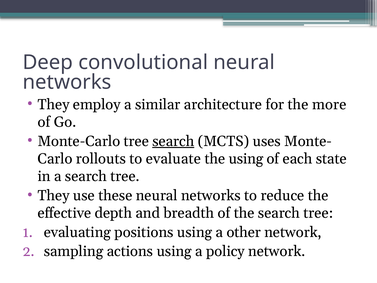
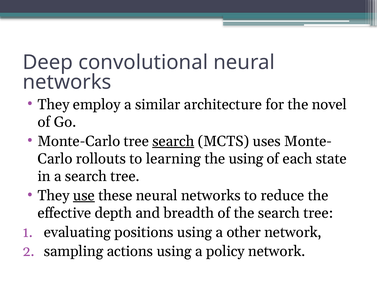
more: more -> novel (329, 104)
evaluate: evaluate -> learning (173, 159)
use underline: none -> present (84, 195)
